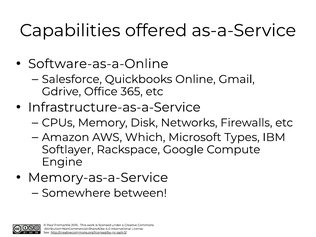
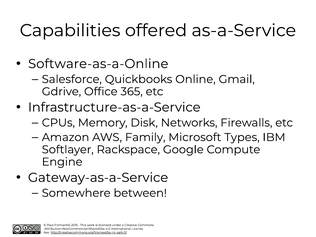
Which: Which -> Family (145, 137)
Memory-as-a-Service: Memory-as-a-Service -> Gateway-as-a-Service (98, 178)
